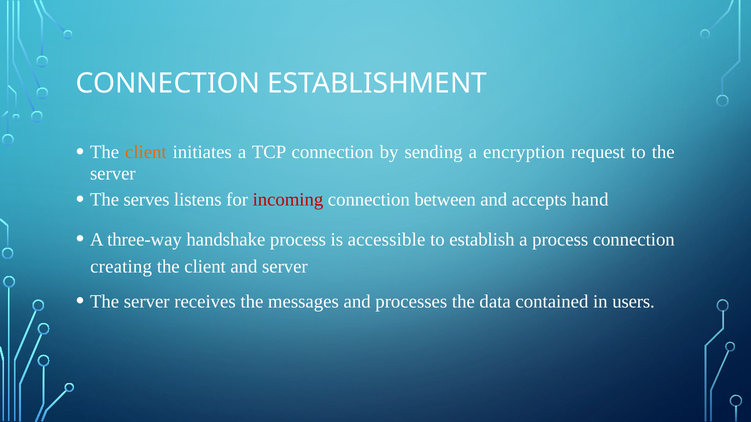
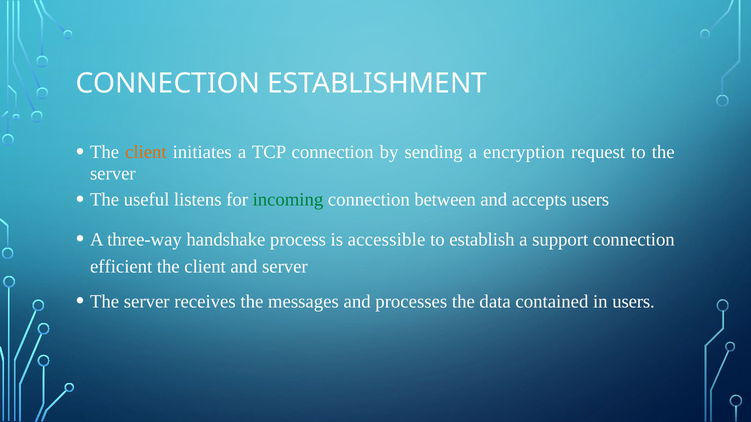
serves: serves -> useful (146, 200)
incoming colour: red -> green (288, 200)
accepts hand: hand -> users (590, 200)
a process: process -> support (560, 240)
creating: creating -> efficient (121, 267)
